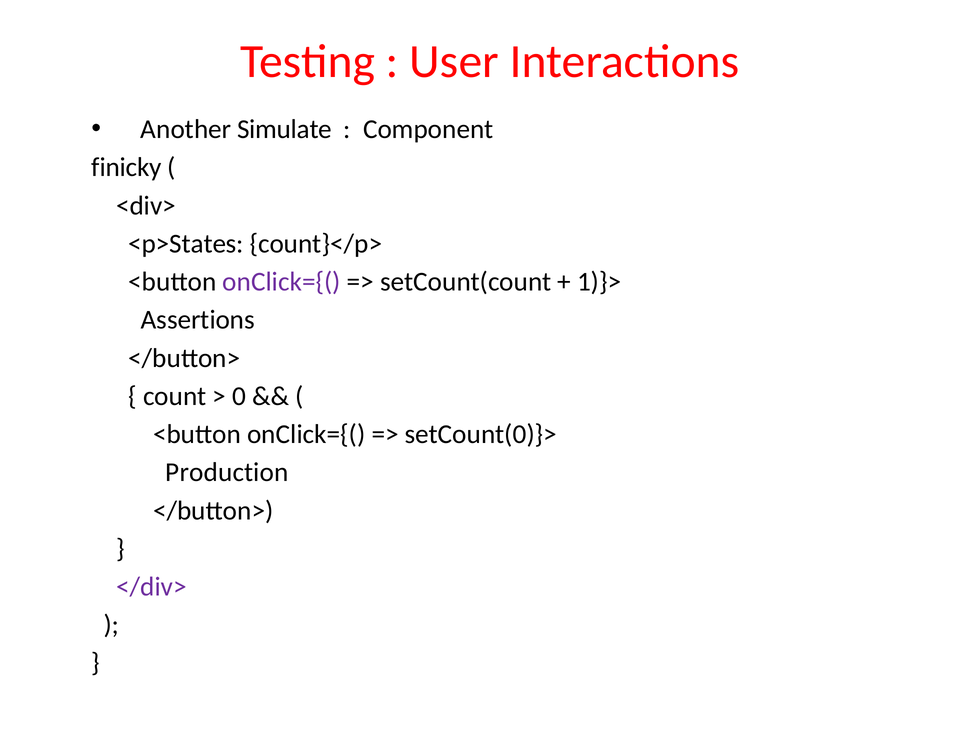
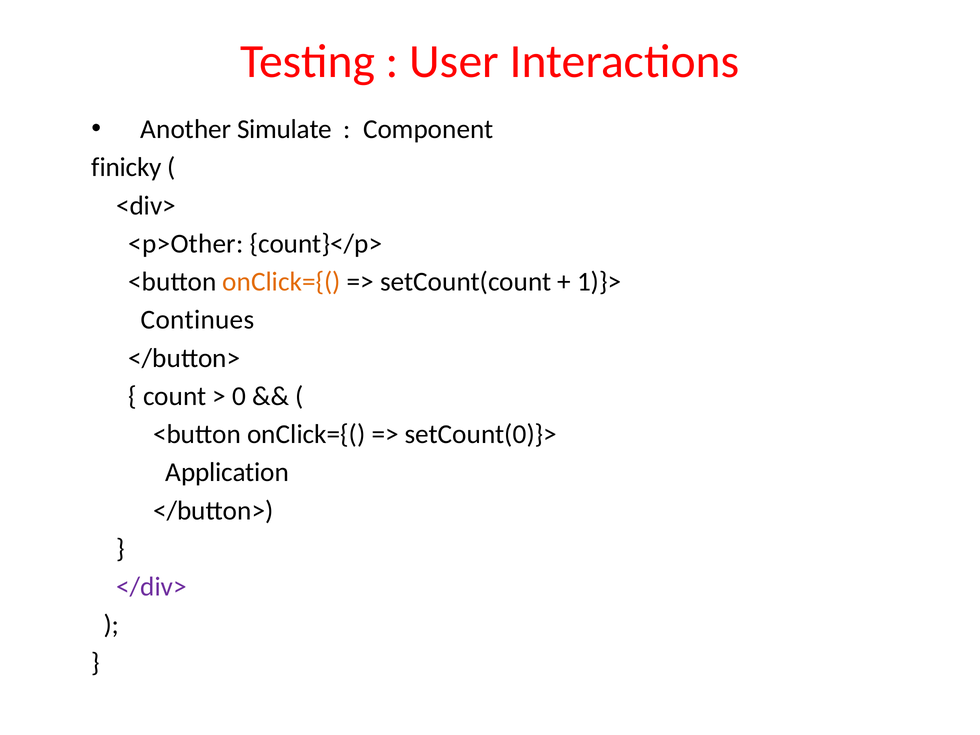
<p>States: <p>States -> <p>Other (186, 244)
onClick={( colour: purple -> orange (282, 282)
Assertions: Assertions -> Continues (198, 320)
Production: Production -> Application (227, 472)
